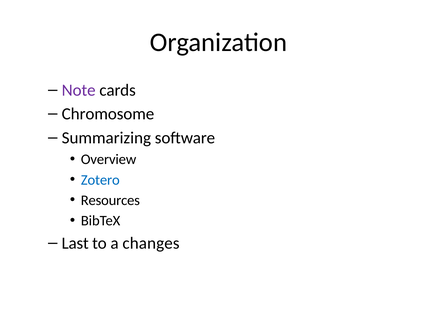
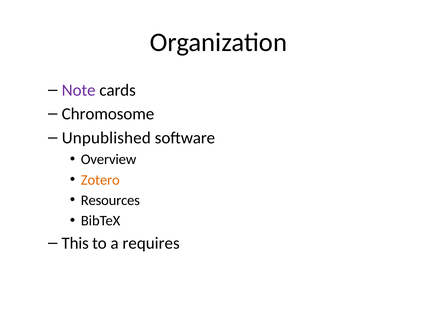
Summarizing: Summarizing -> Unpublished (106, 138)
Zotero colour: blue -> orange (100, 180)
Last: Last -> This (75, 243)
changes: changes -> requires (151, 243)
